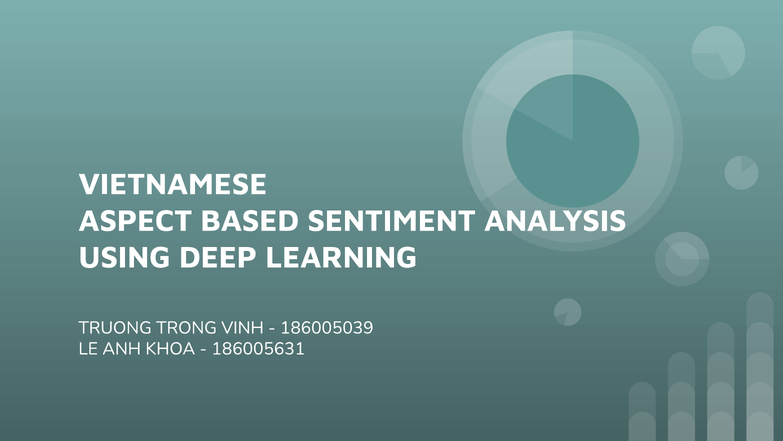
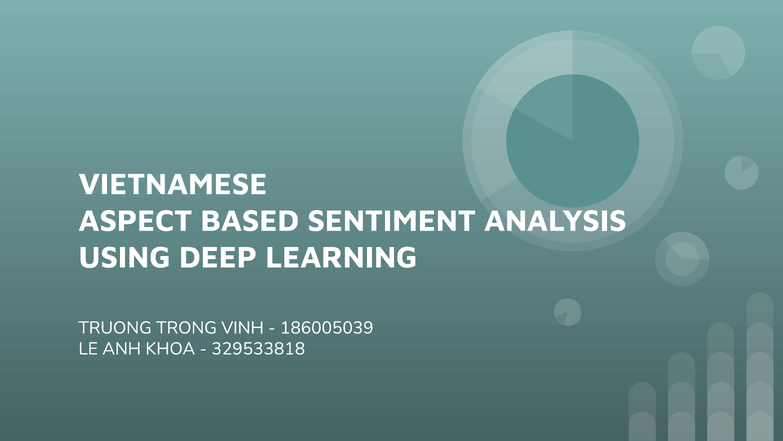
186005631: 186005631 -> 329533818 (258, 348)
